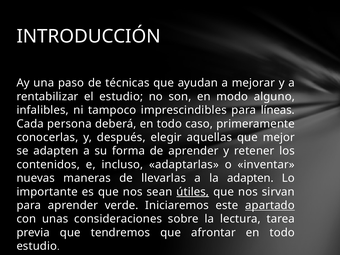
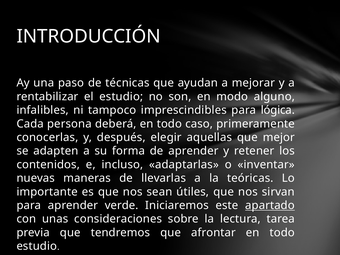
líneas: líneas -> lógica (278, 110)
la adapten: adapten -> teóricas (250, 178)
útiles underline: present -> none (193, 192)
